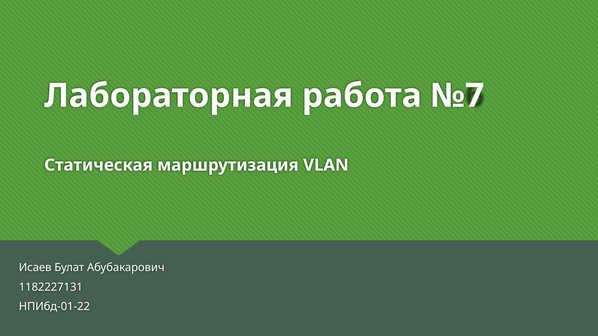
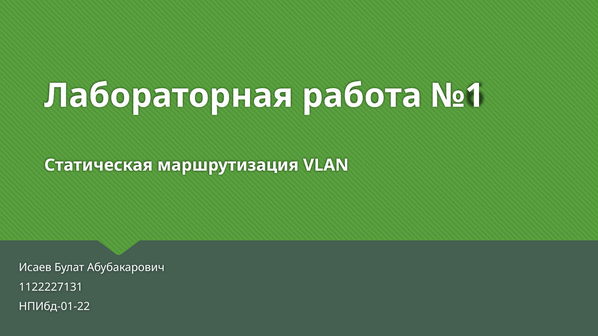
№7: №7 -> №1 (457, 96)
1182227131: 1182227131 -> 1122227131 (51, 287)
